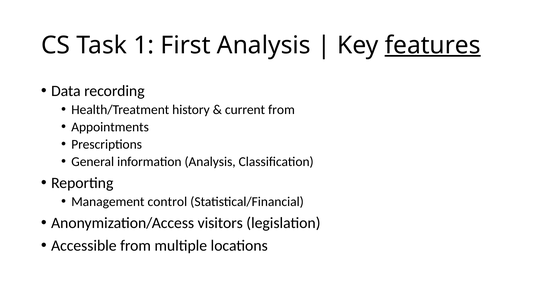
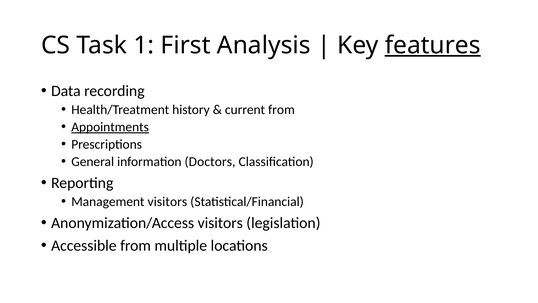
Appointments underline: none -> present (110, 127)
information Analysis: Analysis -> Doctors (210, 161)
Management control: control -> visitors (167, 201)
